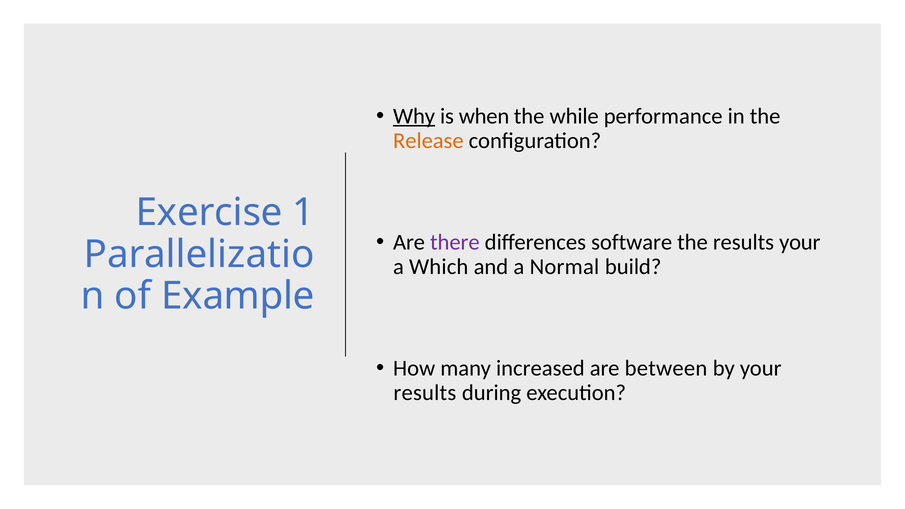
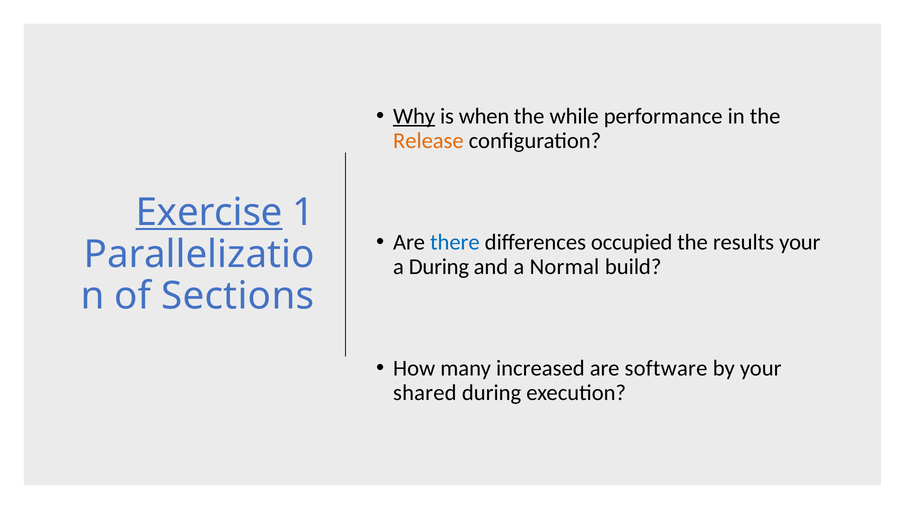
Exercise underline: none -> present (209, 212)
there colour: purple -> blue (455, 242)
software: software -> occupied (632, 242)
a Which: Which -> During (439, 267)
Example: Example -> Sections (238, 296)
between: between -> software (666, 368)
results: results -> shared (425, 393)
